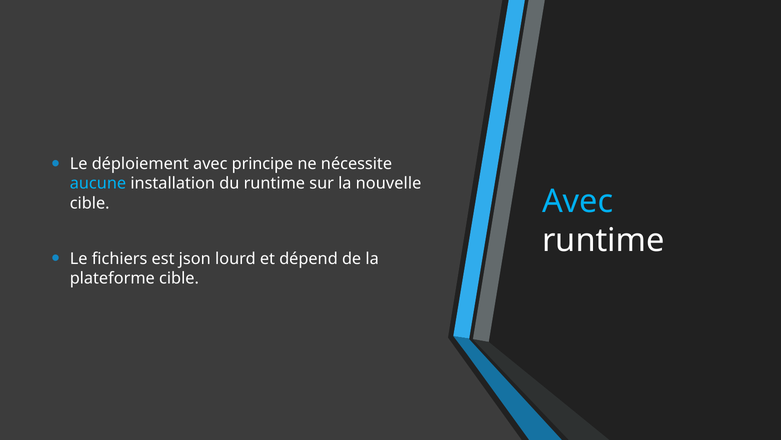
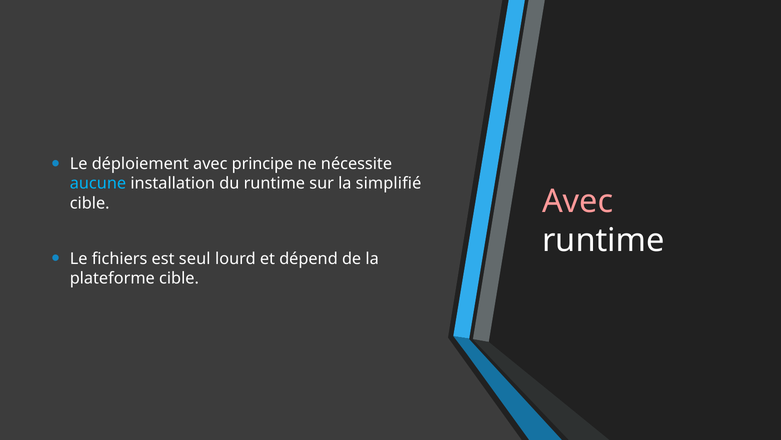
nouvelle: nouvelle -> simplifié (389, 183)
Avec colour: light blue -> pink (578, 201)
json: json -> seul (195, 258)
